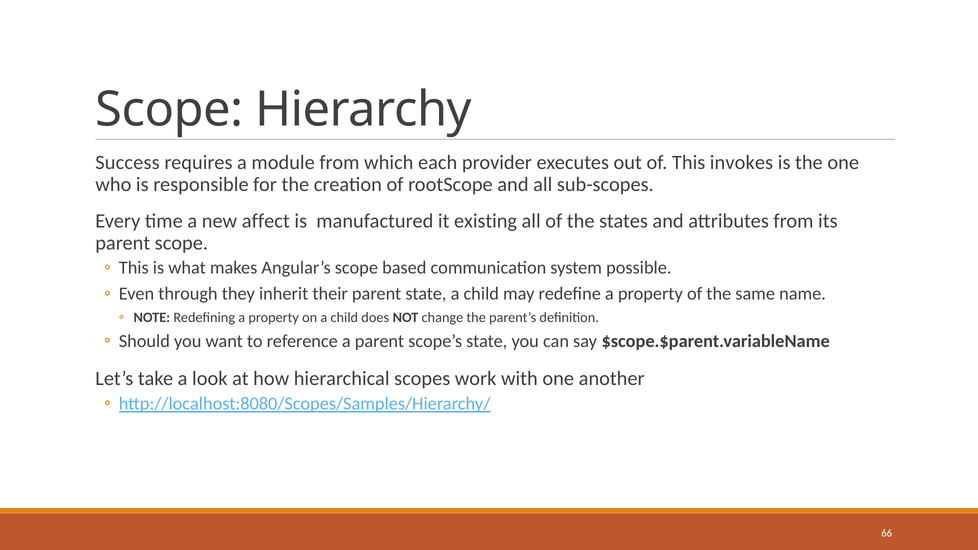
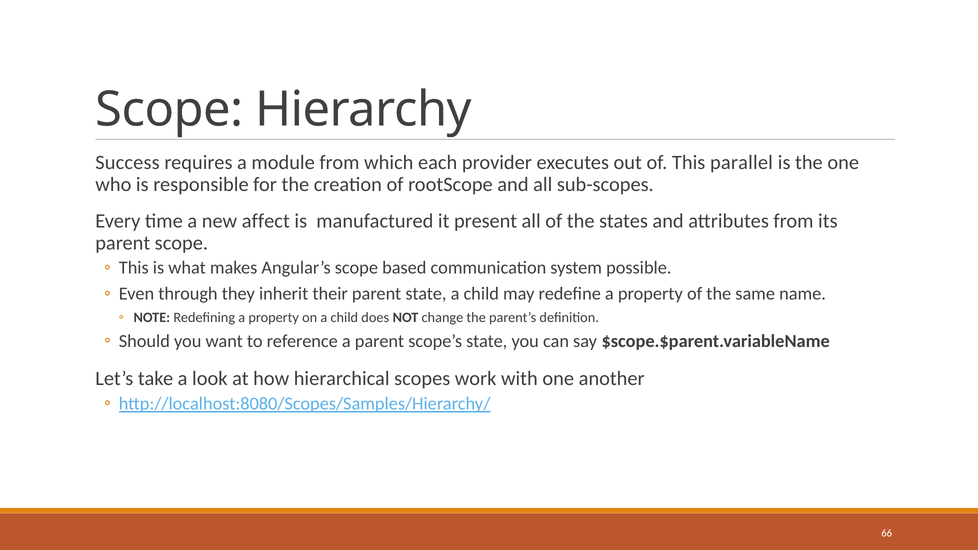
invokes: invokes -> parallel (741, 163)
existing: existing -> present (486, 221)
